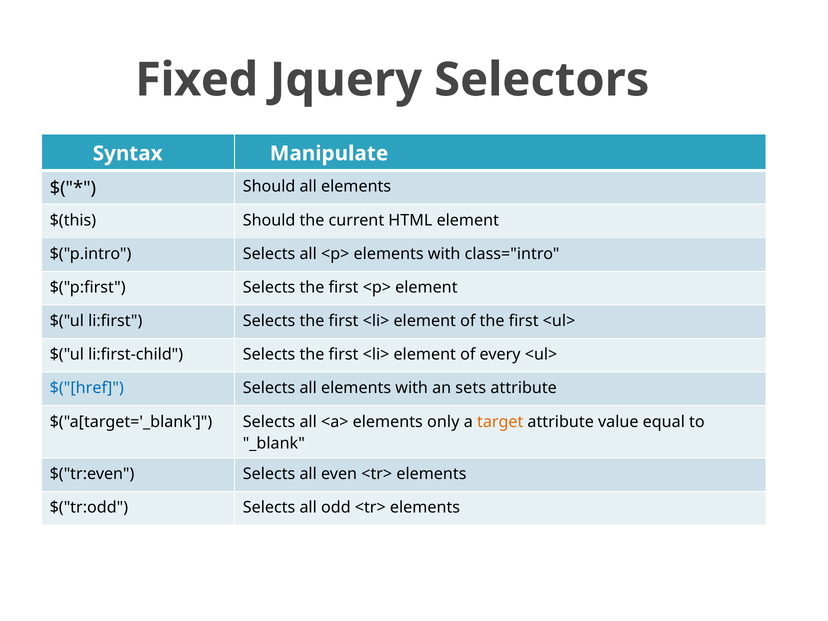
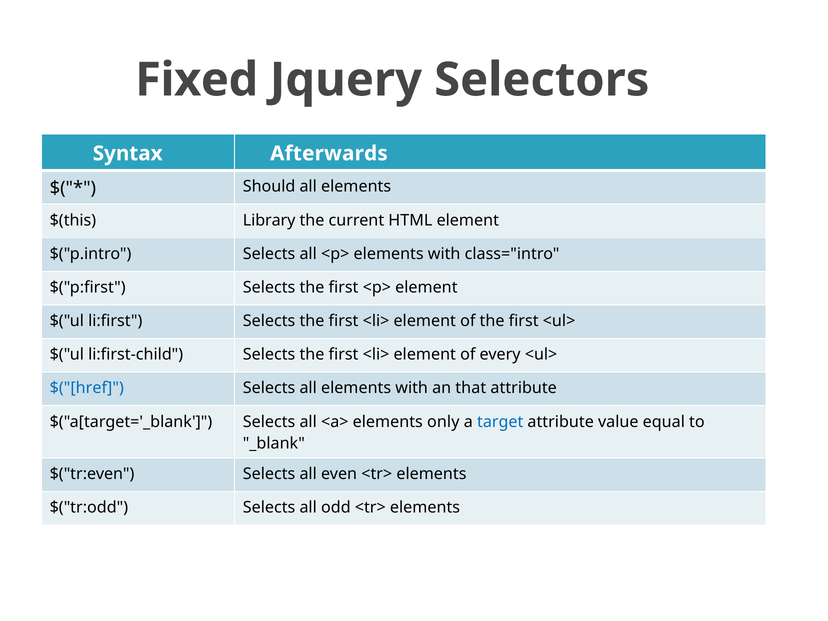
Manipulate: Manipulate -> Afterwards (329, 153)
$(this Should: Should -> Library (269, 220)
sets: sets -> that (471, 388)
target colour: orange -> blue (500, 422)
